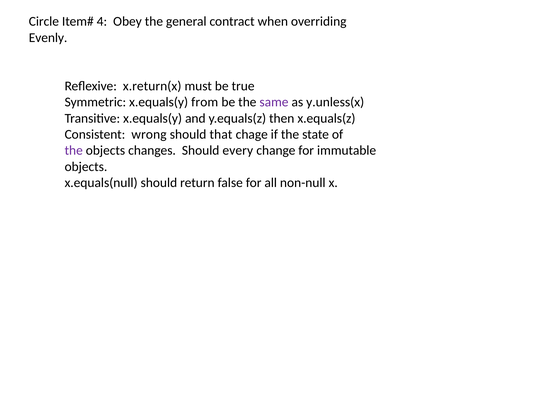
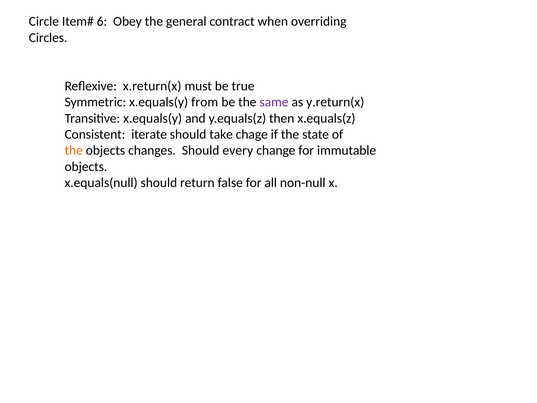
4: 4 -> 6 (102, 21)
Evenly: Evenly -> Circles (48, 38)
y.unless(x: y.unless(x -> y.return(x (335, 102)
wrong: wrong -> iterate (149, 134)
that: that -> take (221, 134)
the colour: purple -> orange (74, 150)
